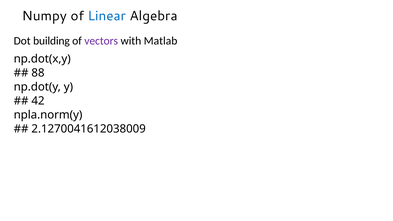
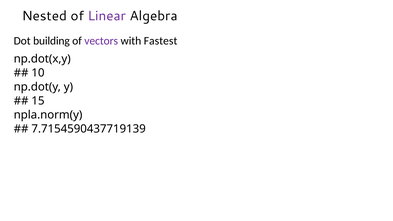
Numpy: Numpy -> Nested (44, 16)
Linear colour: blue -> purple (107, 16)
Matlab: Matlab -> Fastest (161, 41)
88: 88 -> 10 (38, 73)
42: 42 -> 15 (38, 101)
2.1270041612038009: 2.1270041612038009 -> 7.7154590437719139 (89, 129)
